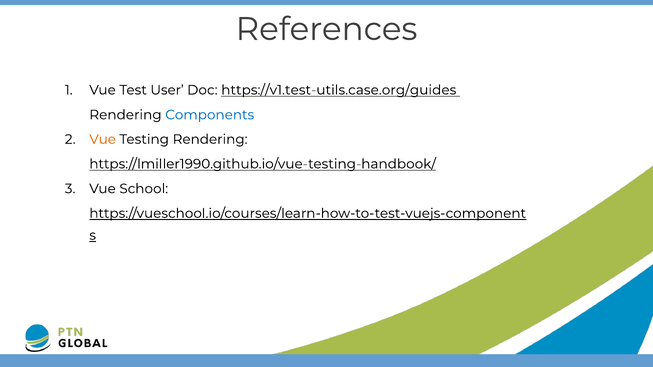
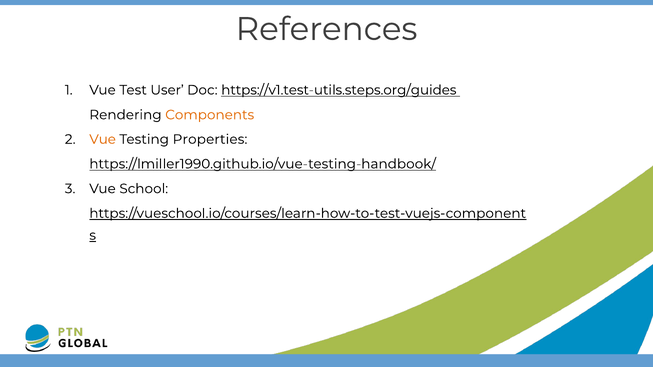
https://v1.test-utils.case.org/guides: https://v1.test-utils.case.org/guides -> https://v1.test-utils.steps.org/guides (339, 90)
Components colour: blue -> orange (210, 115)
Testing Rendering: Rendering -> Properties (210, 139)
